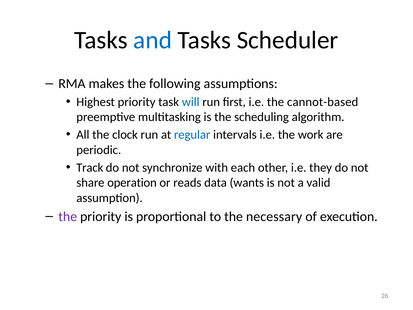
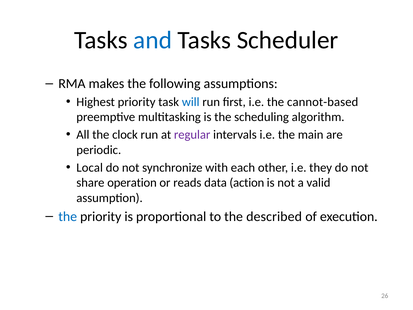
regular colour: blue -> purple (192, 135)
work: work -> main (311, 135)
Track: Track -> Local (90, 167)
wants: wants -> action (247, 183)
the colour: purple -> blue (68, 216)
necessary: necessary -> described (274, 216)
